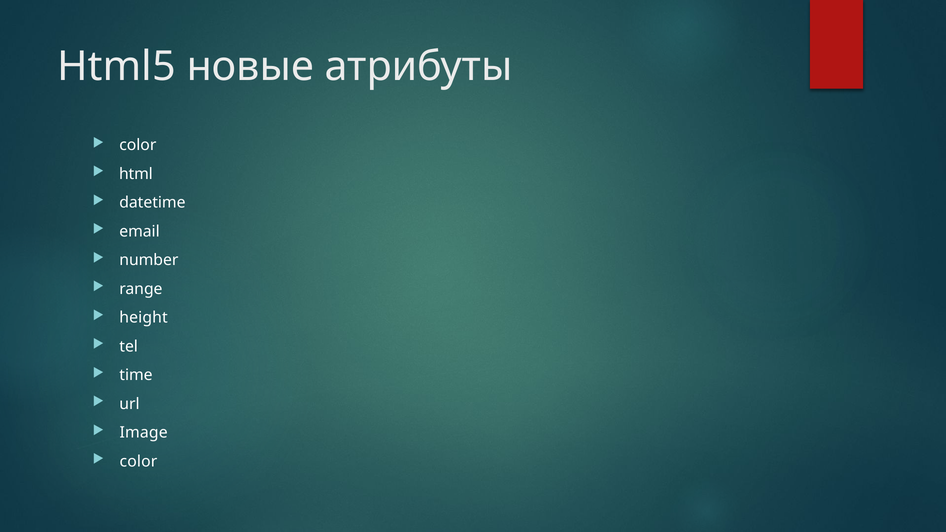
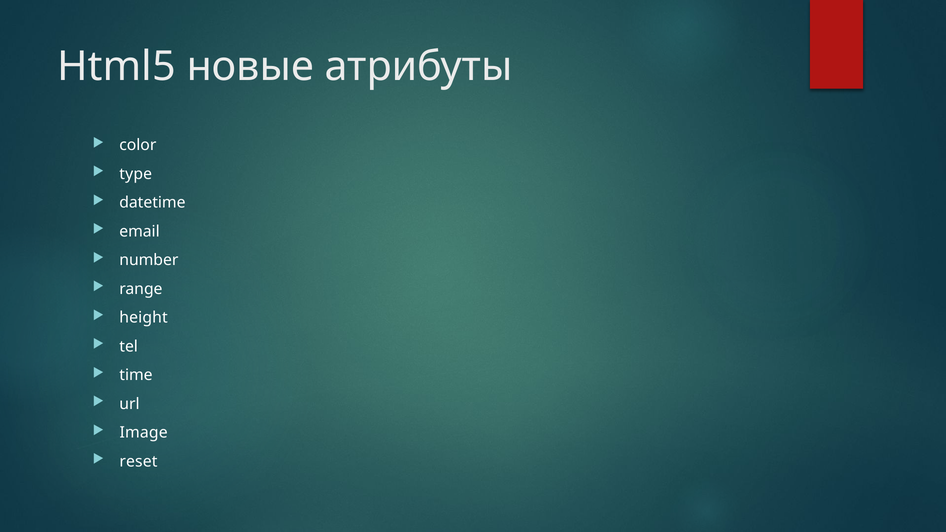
html: html -> type (136, 174)
color: color -> reset (138, 462)
